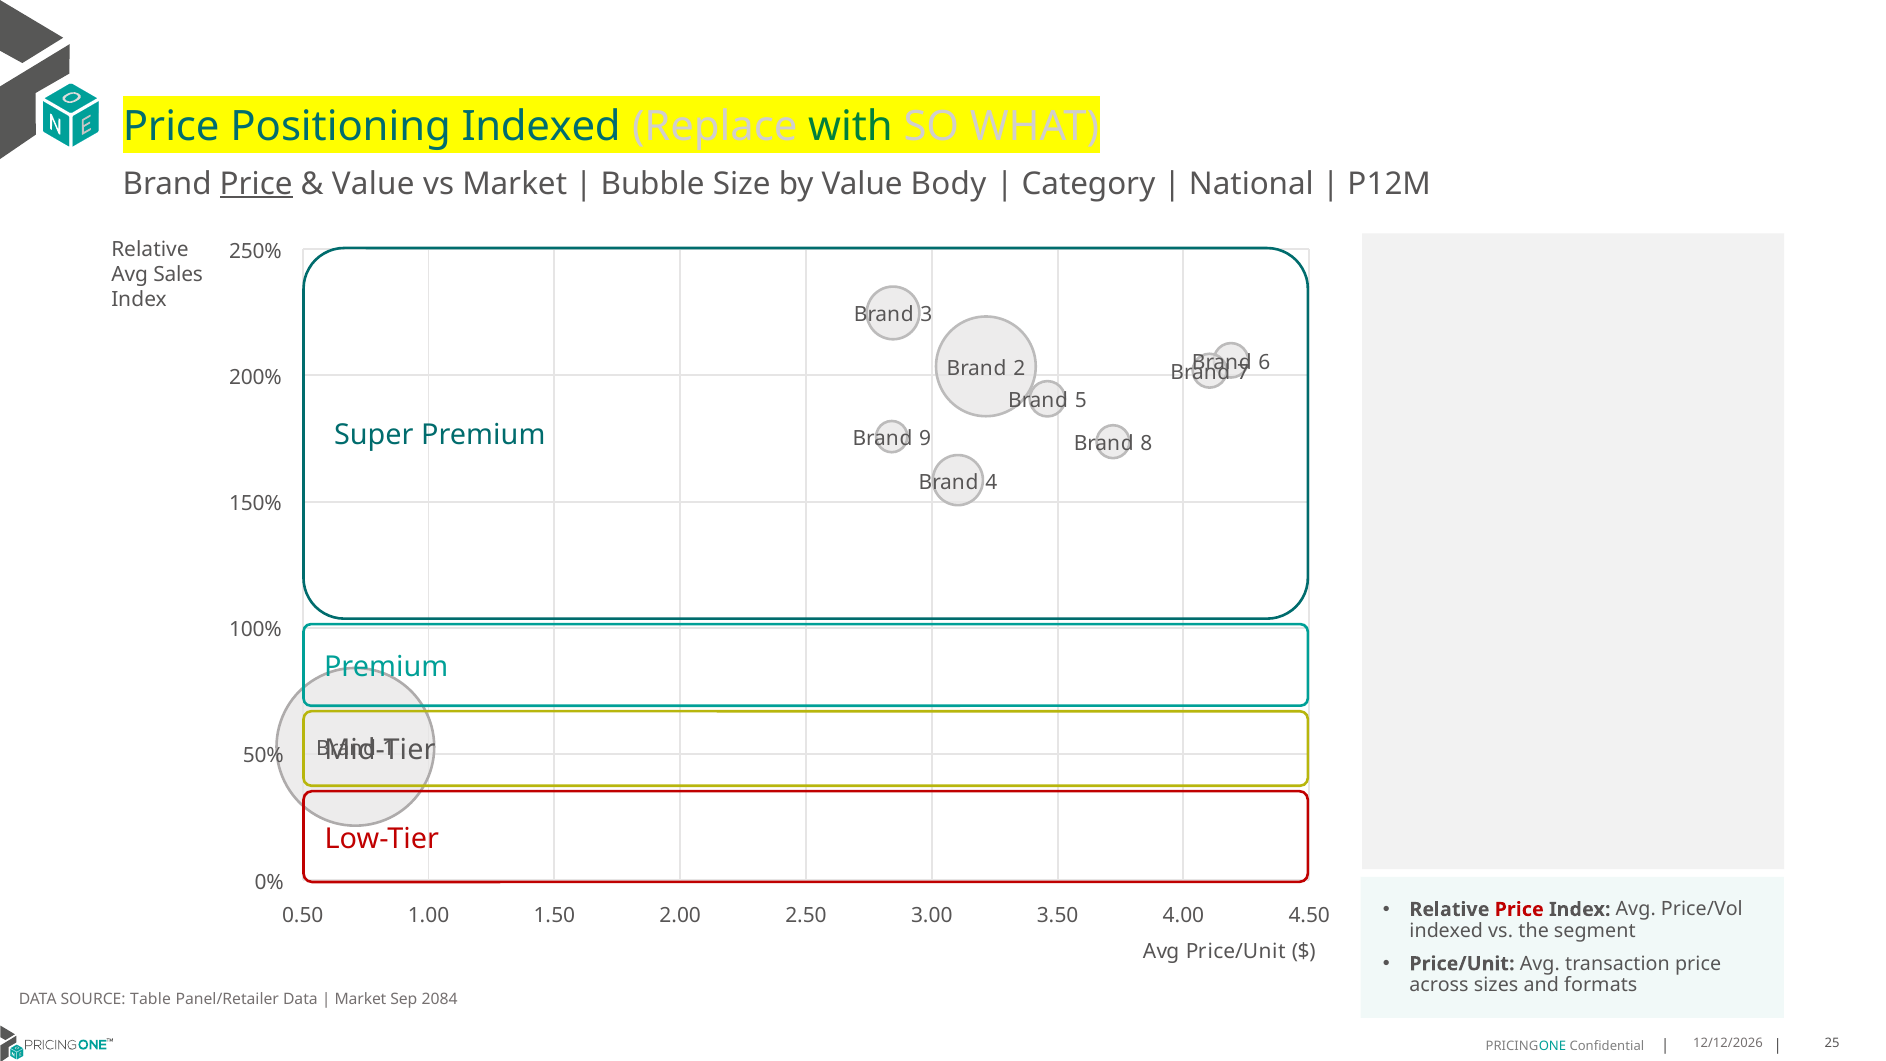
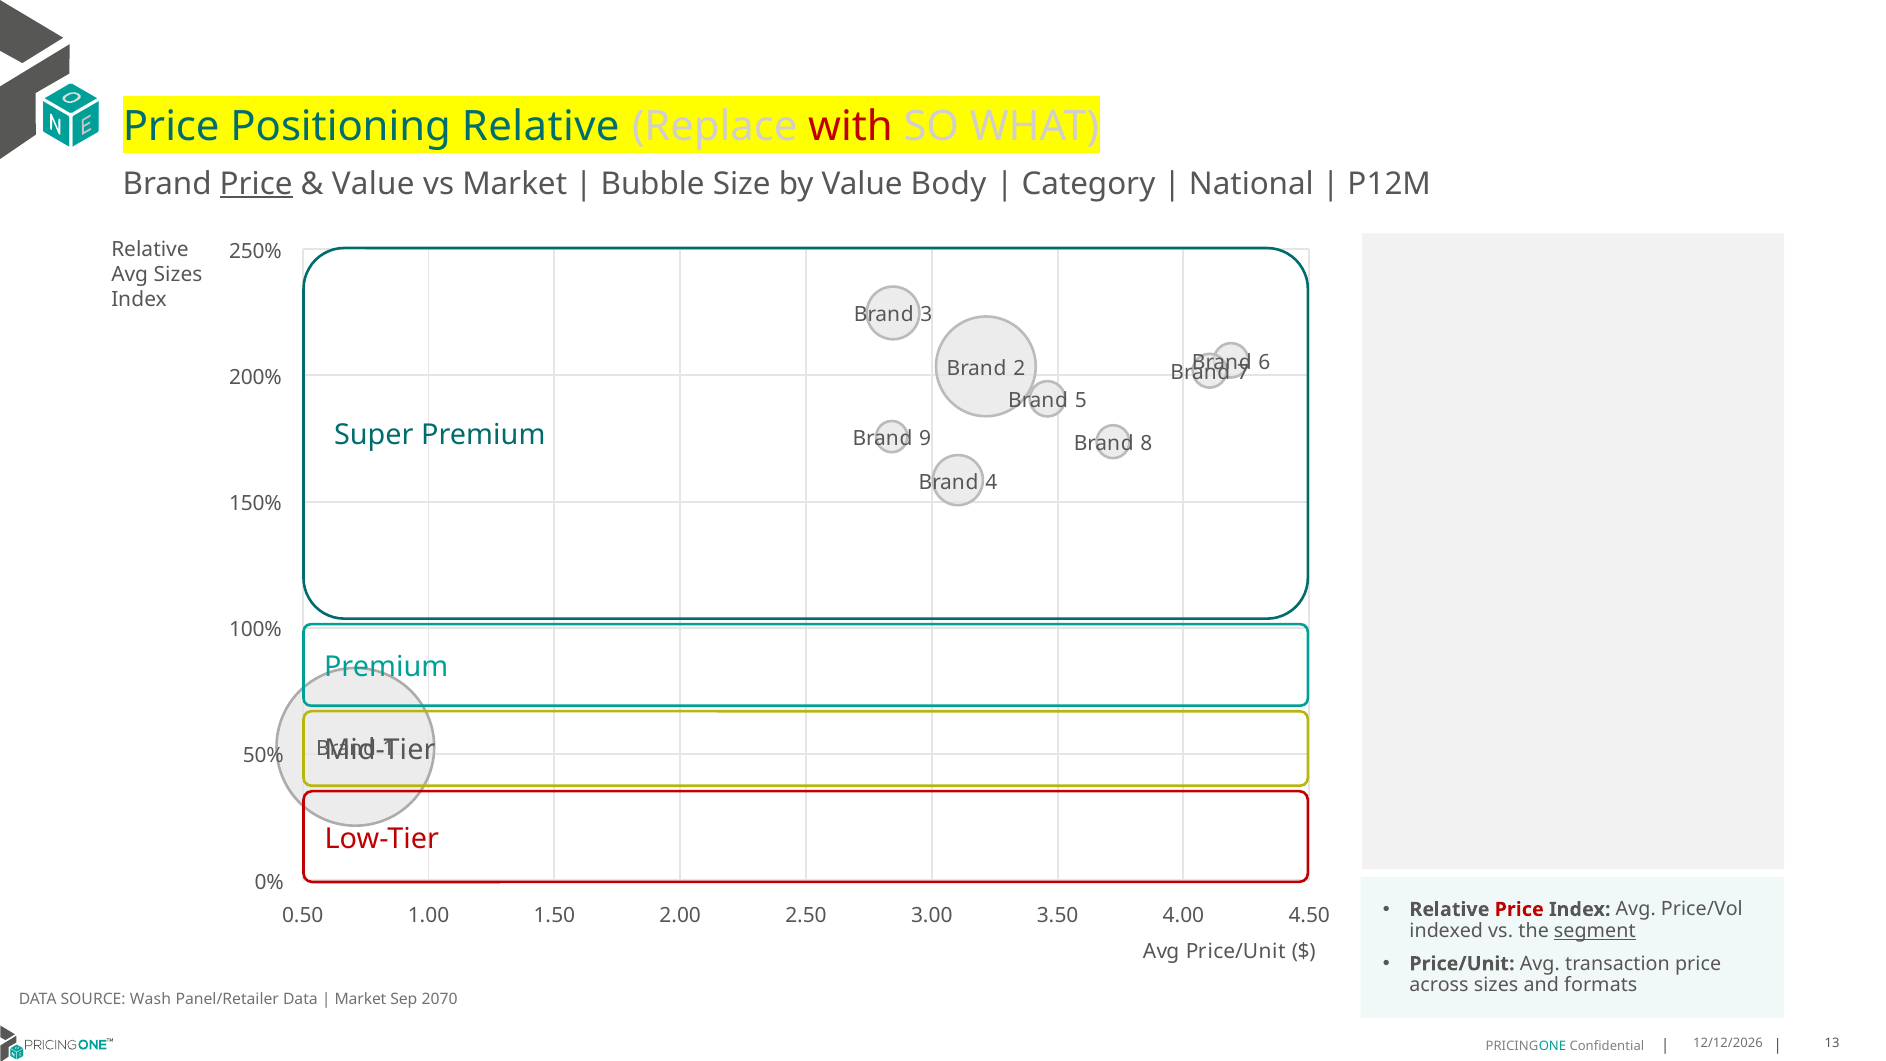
Positioning Indexed: Indexed -> Relative (541, 127)
with colour: green -> red (850, 127)
Avg Sales: Sales -> Sizes (178, 275)
segment underline: none -> present (1595, 931)
Table: Table -> Wash (151, 999)
2084: 2084 -> 2070 (440, 999)
25: 25 -> 13 (1832, 1043)
